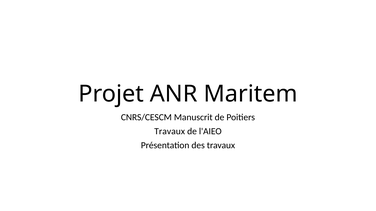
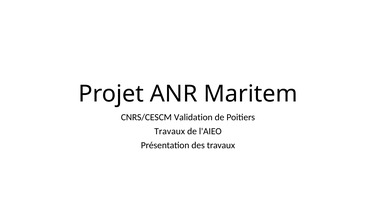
Manuscrit: Manuscrit -> Validation (193, 118)
